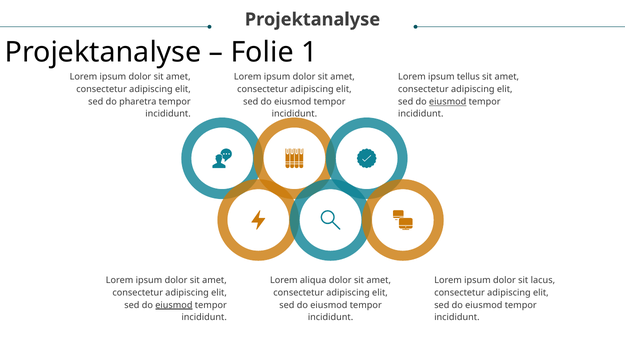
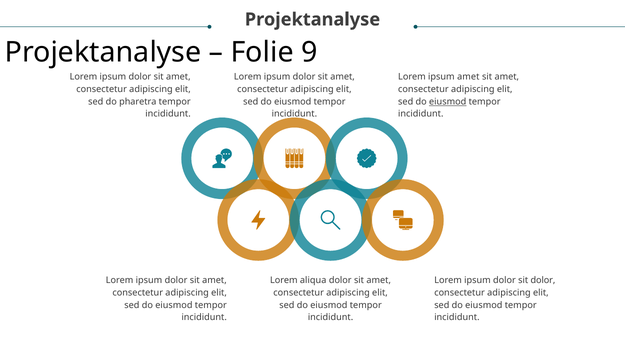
1: 1 -> 9 (309, 53)
ipsum tellus: tellus -> amet (468, 77)
sit lacus: lacus -> dolor (543, 281)
eiusmod underline: present -> none (174, 306)
